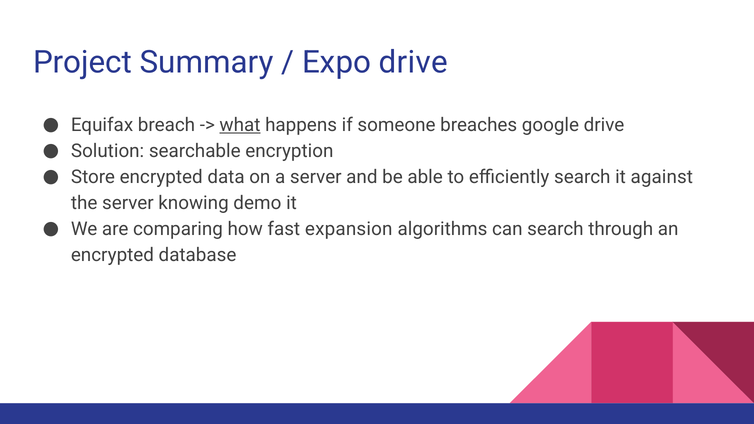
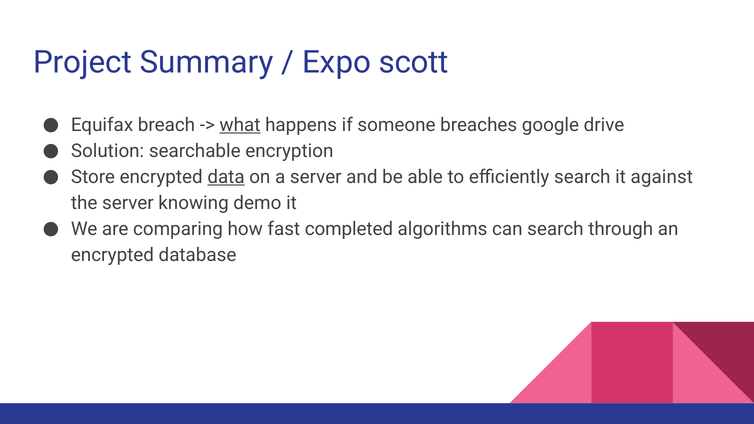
Expo drive: drive -> scott (414, 62)
data underline: none -> present (226, 177)
expansion: expansion -> completed (349, 229)
